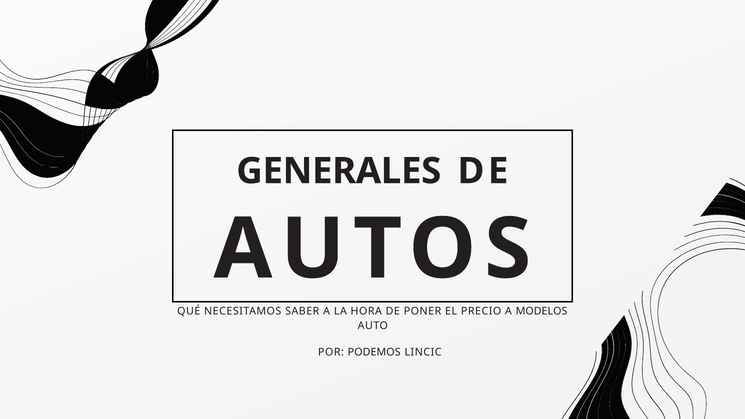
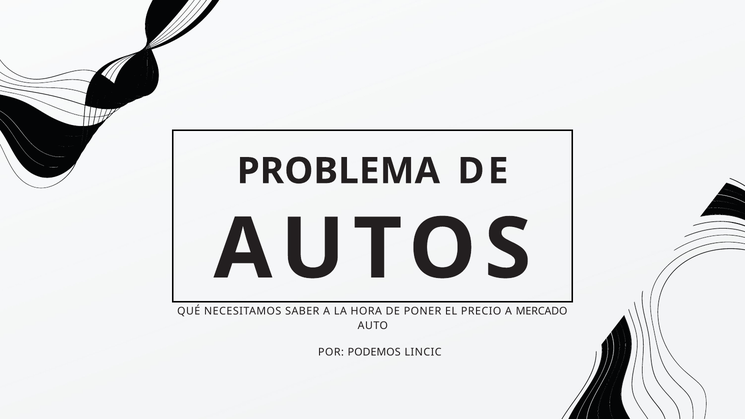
GENERALES: GENERALES -> PROBLEMA (338, 171)
MODELOS: MODELOS -> MERCADO (542, 311)
